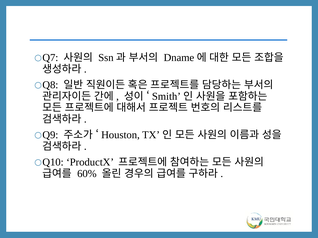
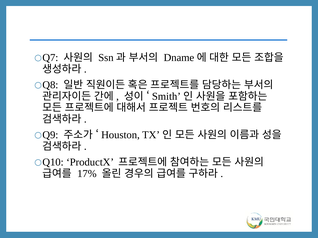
60%: 60% -> 17% (87, 174)
